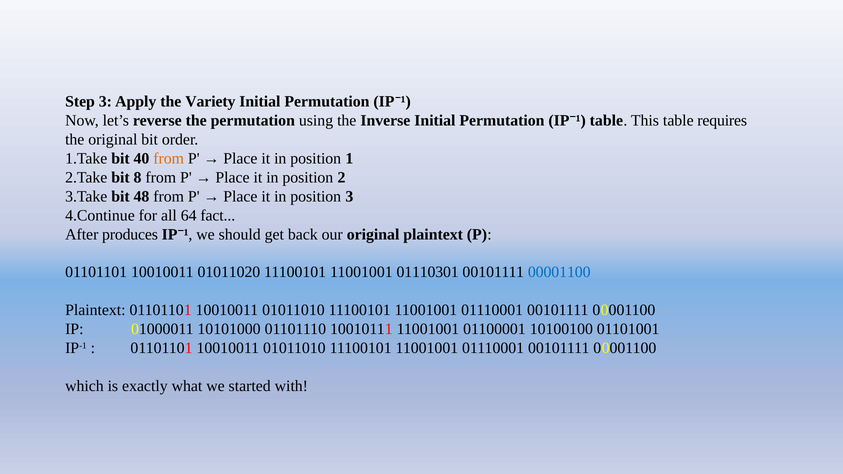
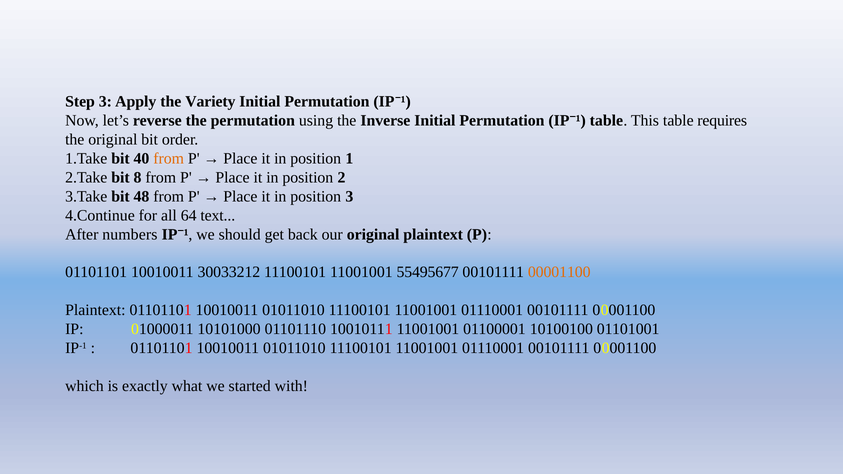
fact: fact -> text (218, 215)
produces: produces -> numbers (130, 234)
01011020: 01011020 -> 30033212 (229, 272)
01110301: 01110301 -> 55495677 (428, 272)
00001100 colour: blue -> orange (559, 272)
